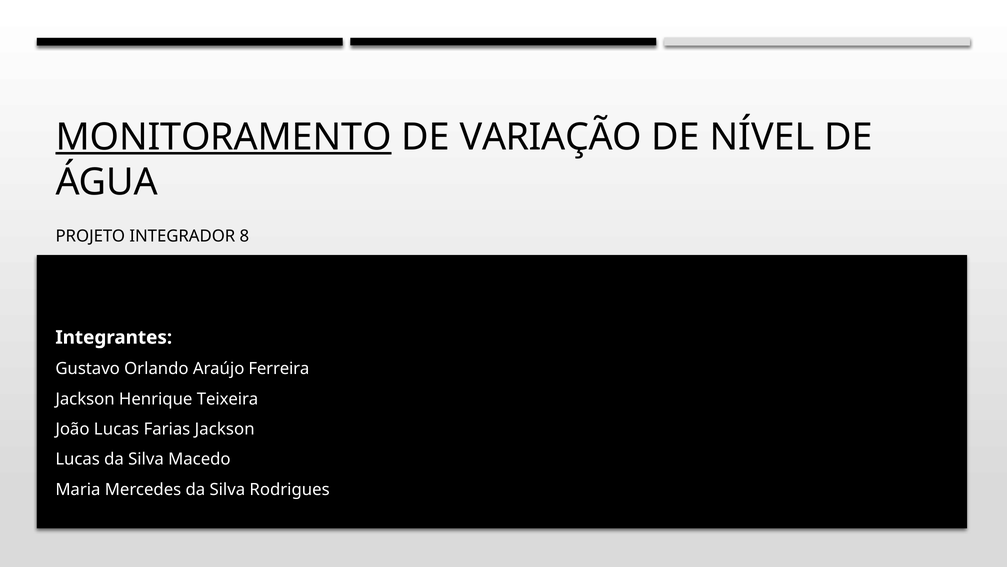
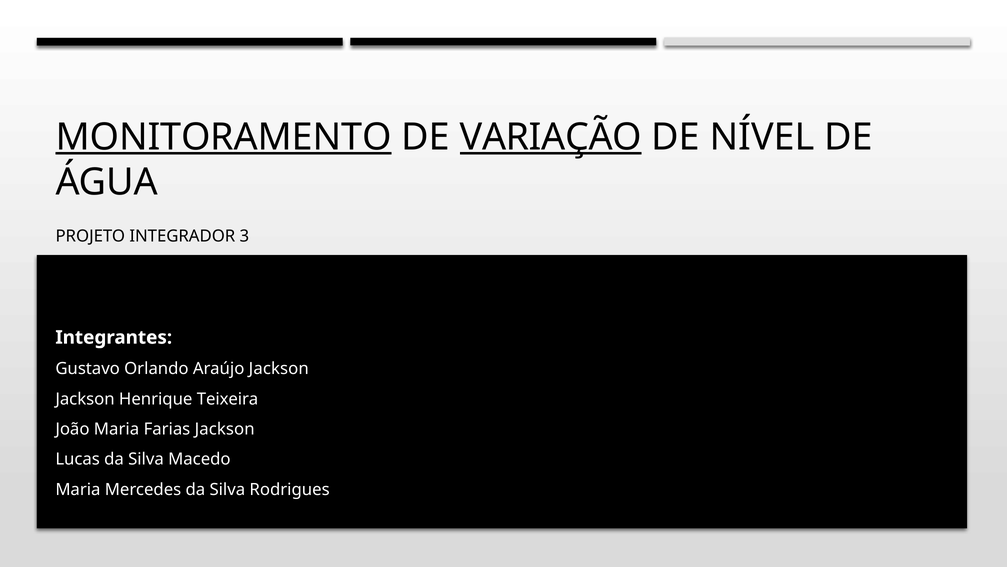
VARIAÇÃO underline: none -> present (551, 137)
8: 8 -> 3 (244, 236)
Araújo Ferreira: Ferreira -> Jackson (279, 368)
João Lucas: Lucas -> Maria (117, 429)
